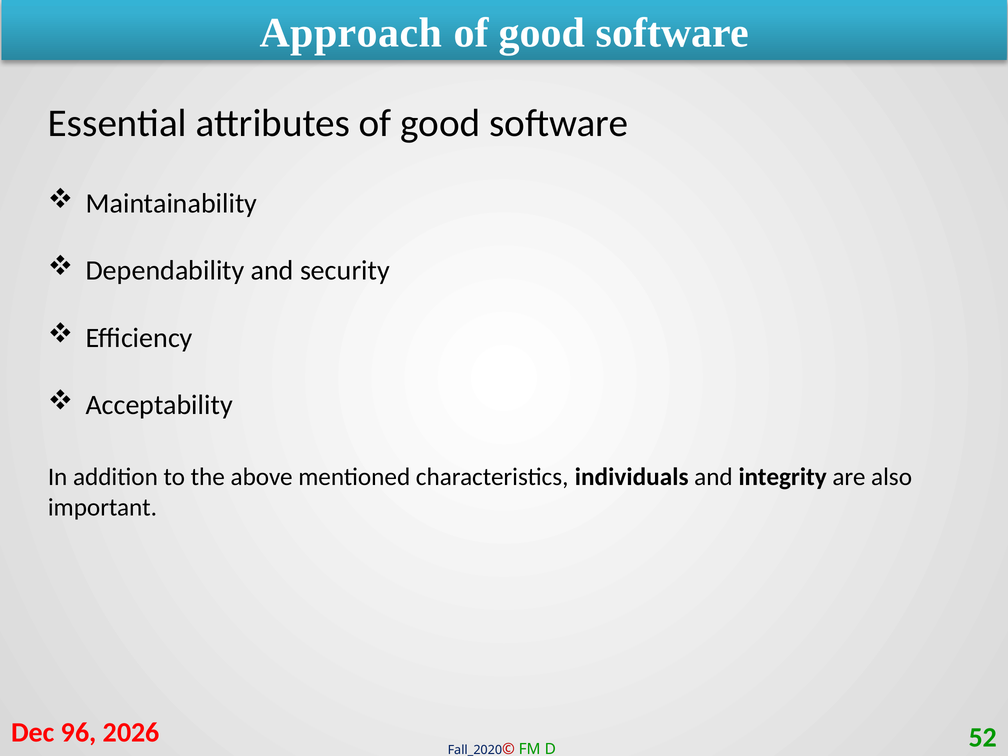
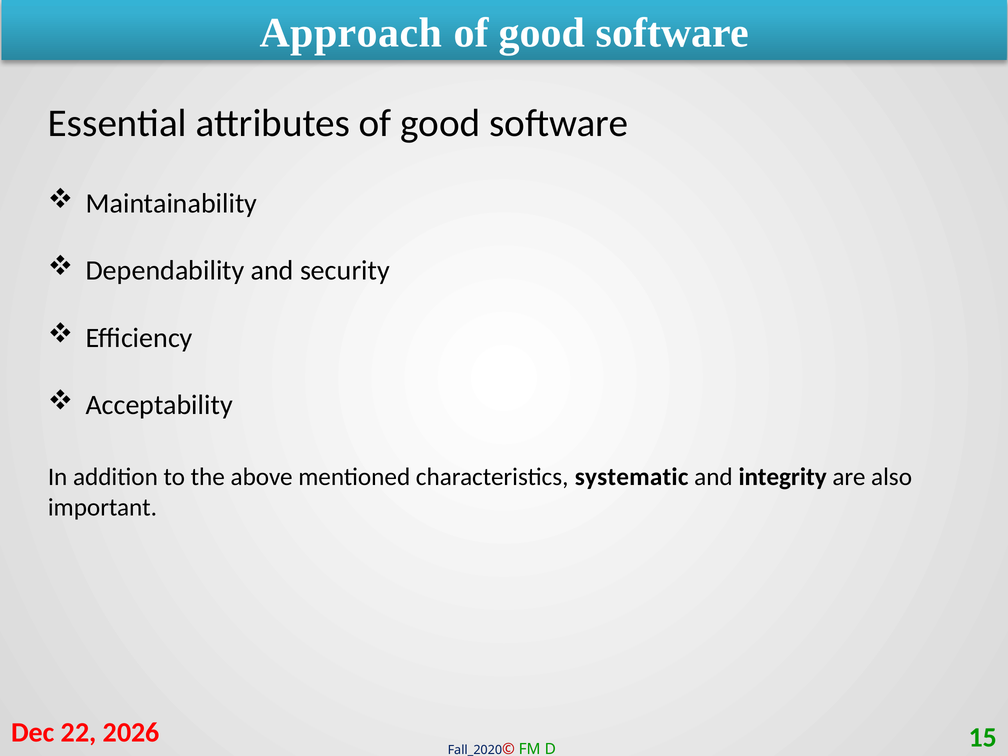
individuals: individuals -> systematic (632, 477)
96: 96 -> 22 (79, 733)
52: 52 -> 15 (983, 737)
